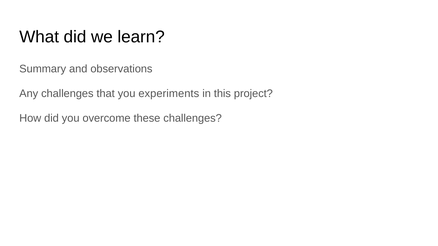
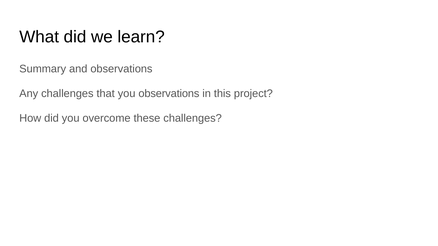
you experiments: experiments -> observations (169, 94)
